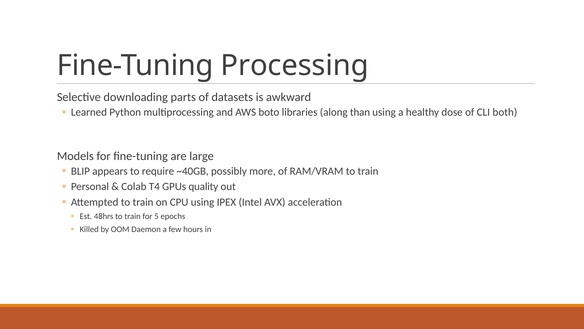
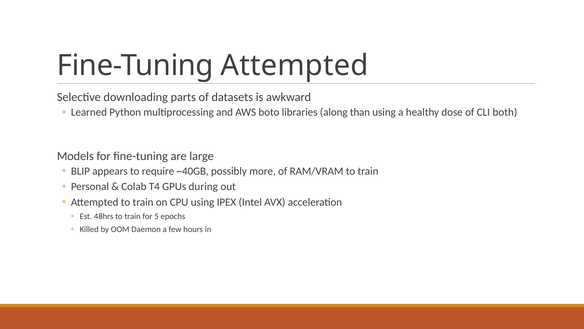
Fine-Tuning Processing: Processing -> Attempted (294, 65)
quality: quality -> during (203, 186)
